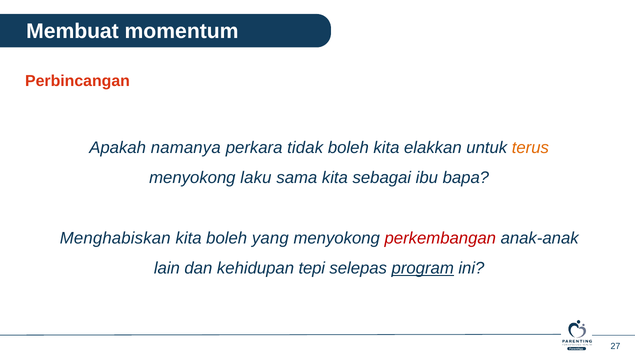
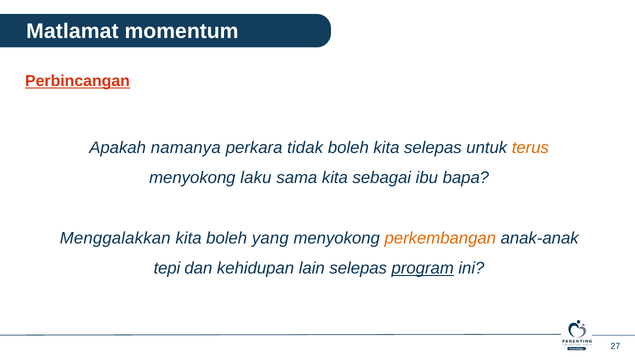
Membuat: Membuat -> Matlamat (72, 31)
Perbincangan underline: none -> present (77, 81)
kita elakkan: elakkan -> selepas (433, 148)
Menghabiskan: Menghabiskan -> Menggalakkan (115, 238)
perkembangan colour: red -> orange (440, 238)
lain: lain -> tepi (167, 268)
tepi: tepi -> lain (312, 268)
